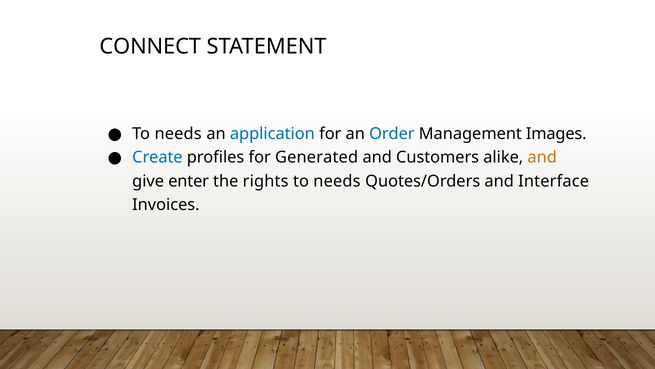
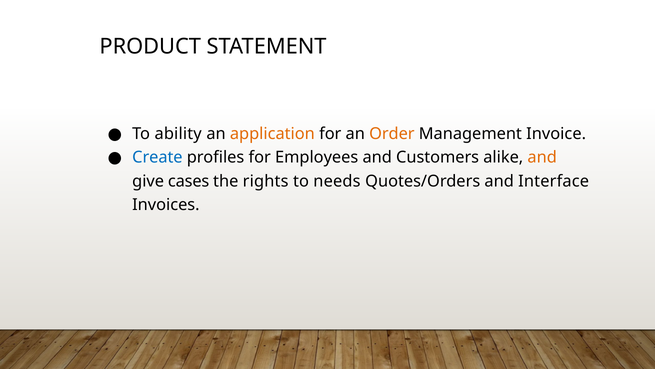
CONNECT: CONNECT -> PRODUCT (150, 46)
needs: needs -> ability (178, 134)
application colour: blue -> orange (272, 134)
Order colour: blue -> orange (392, 134)
Images: Images -> Invoice (556, 134)
Generated: Generated -> Employees (317, 157)
enter: enter -> cases (189, 181)
